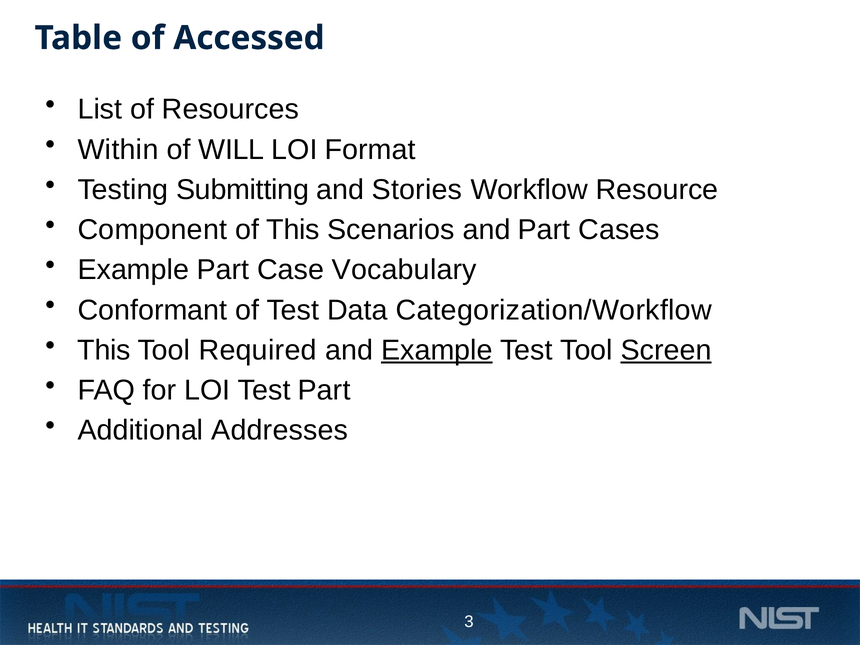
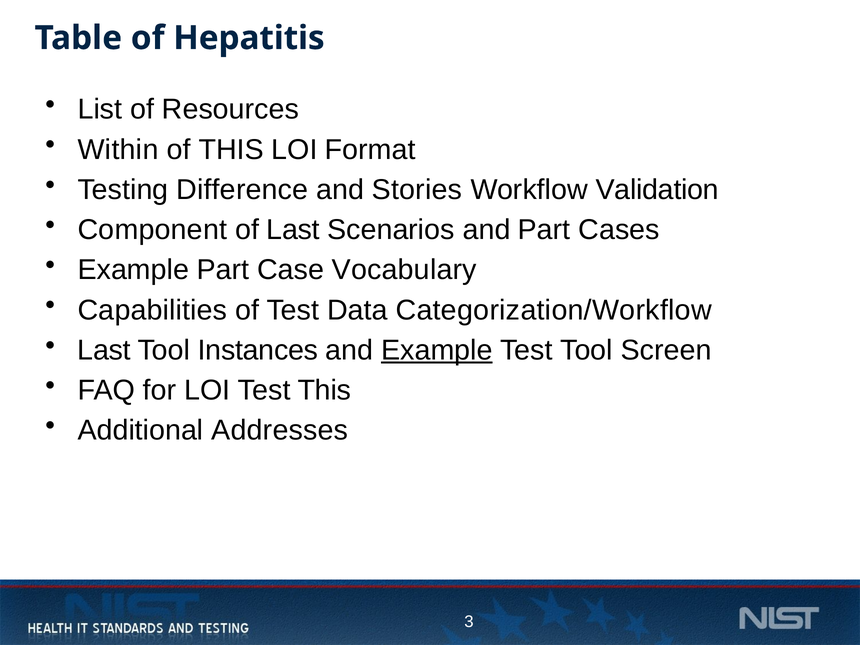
Accessed: Accessed -> Hepatitis (249, 38)
of WILL: WILL -> THIS (231, 150)
Submitting: Submitting -> Difference (242, 190)
Resource: Resource -> Validation (657, 190)
of This: This -> Last (293, 230)
Conformant: Conformant -> Capabilities (152, 310)
This: This -> Last (104, 350)
Required: Required -> Instances (258, 350)
Screen underline: present -> none (666, 350)
Test Part: Part -> This (324, 390)
